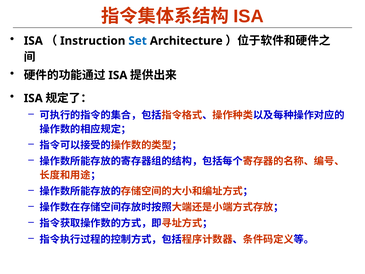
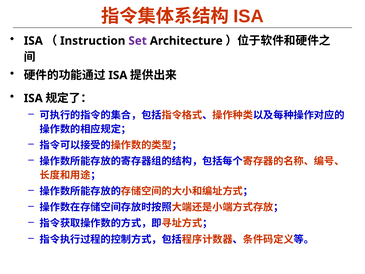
Set colour: blue -> purple (138, 41)
